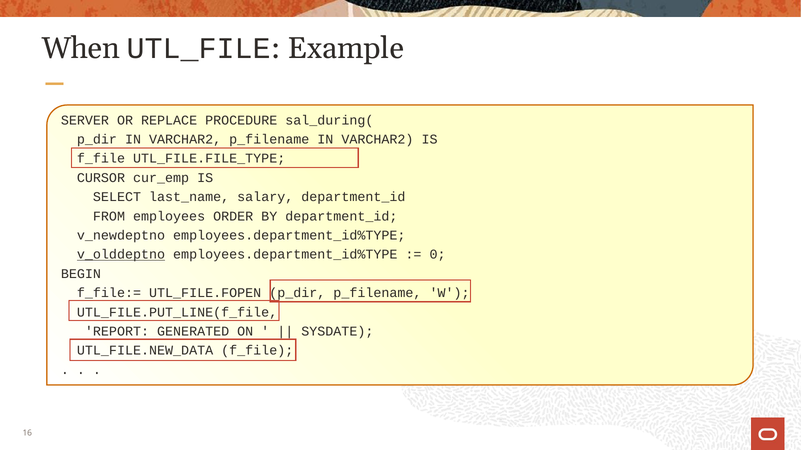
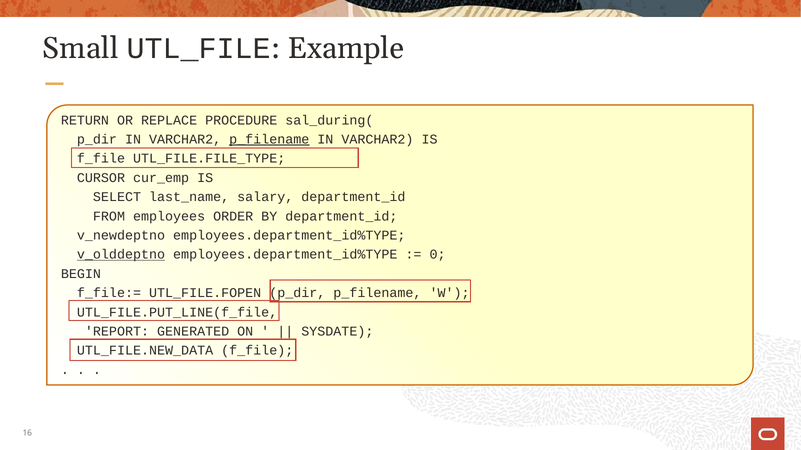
When: When -> Small (81, 48)
SERVER: SERVER -> RETURN (85, 120)
p_filename underline: none -> present (269, 140)
